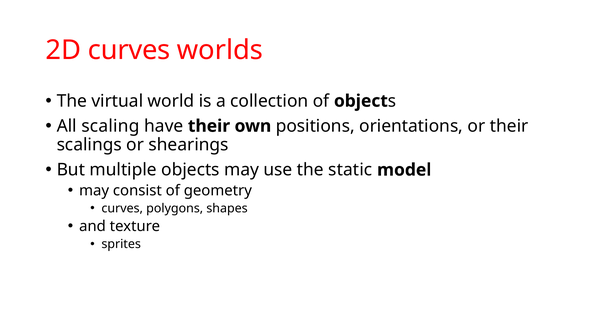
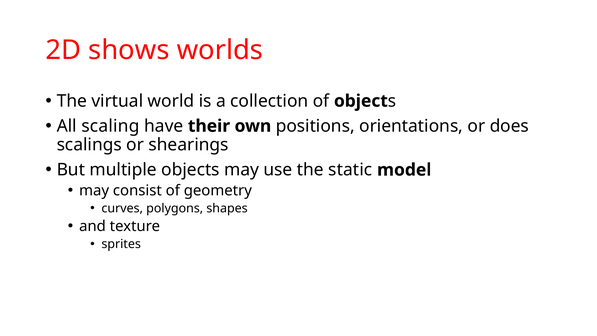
2D curves: curves -> shows (129, 50)
or their: their -> does (509, 126)
